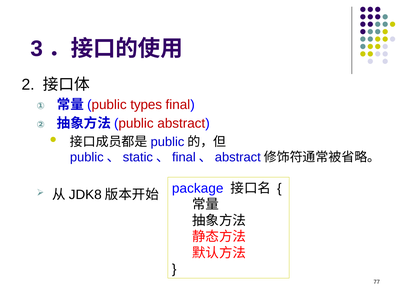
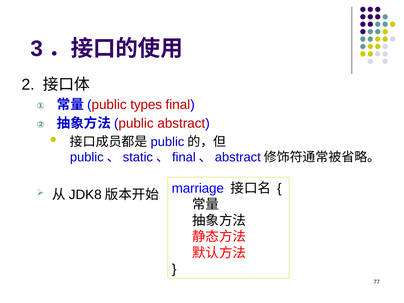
package: package -> marriage (198, 188)
